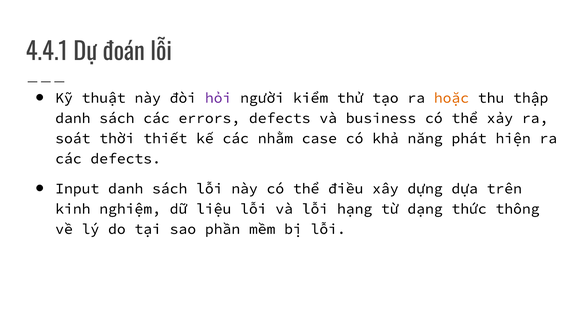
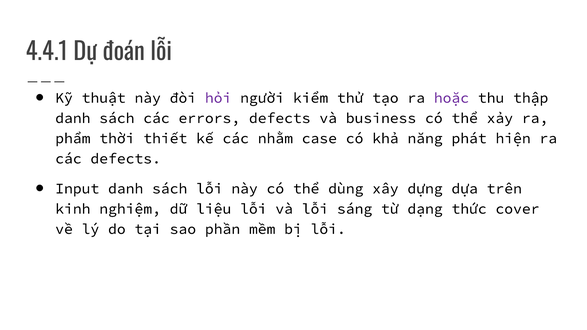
hoặc colour: orange -> purple (451, 98)
soát: soát -> phẩm (73, 138)
điều: điều -> dùng (346, 189)
hạng: hạng -> sáng (355, 209)
thông: thông -> cover (517, 209)
